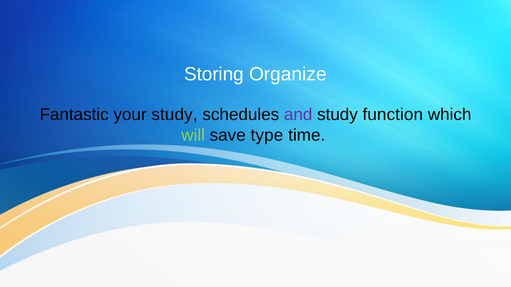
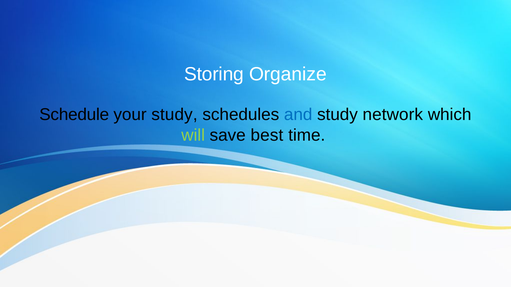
Fantastic: Fantastic -> Schedule (74, 115)
and colour: purple -> blue (298, 115)
function: function -> network (393, 115)
type: type -> best (267, 135)
